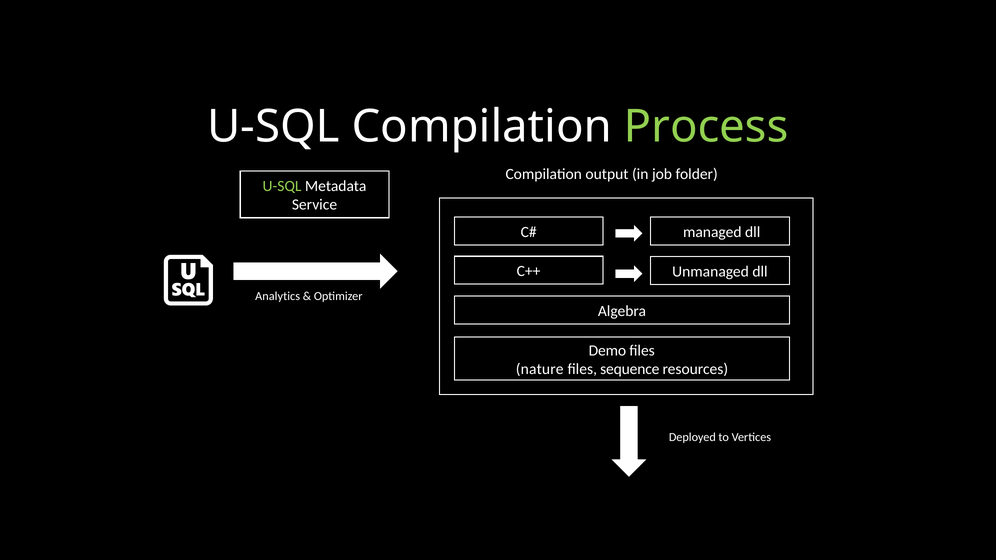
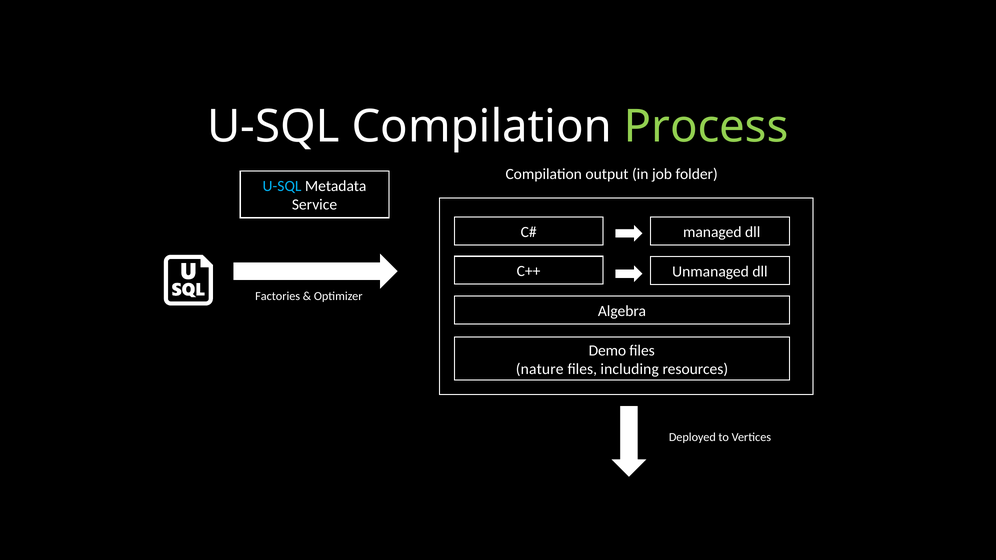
U-SQL colour: light green -> light blue (282, 186)
Analytics: Analytics -> Factories (278, 296)
sequence: sequence -> including (630, 369)
